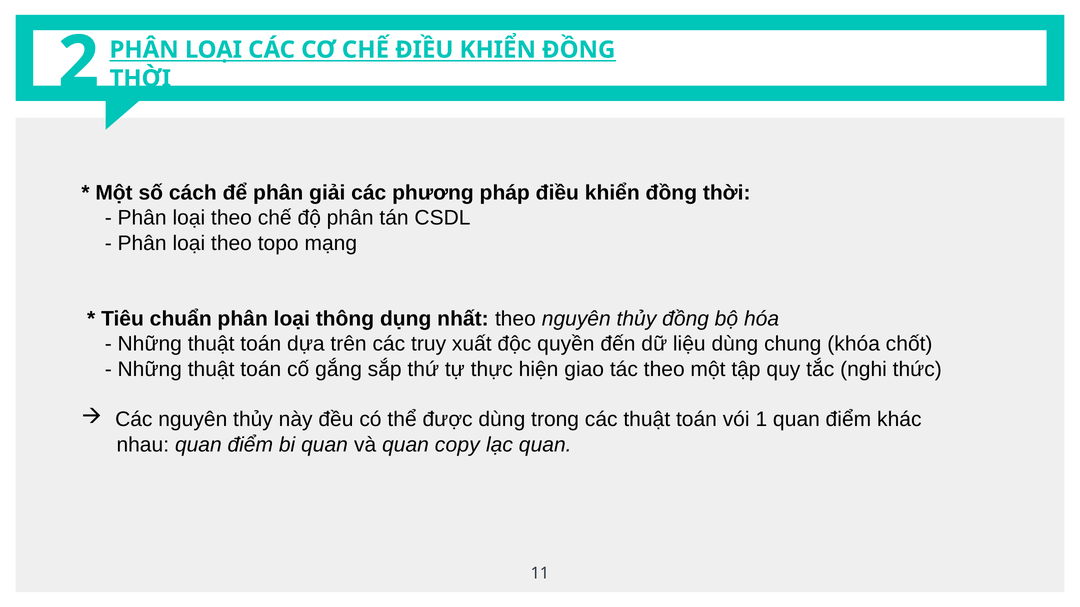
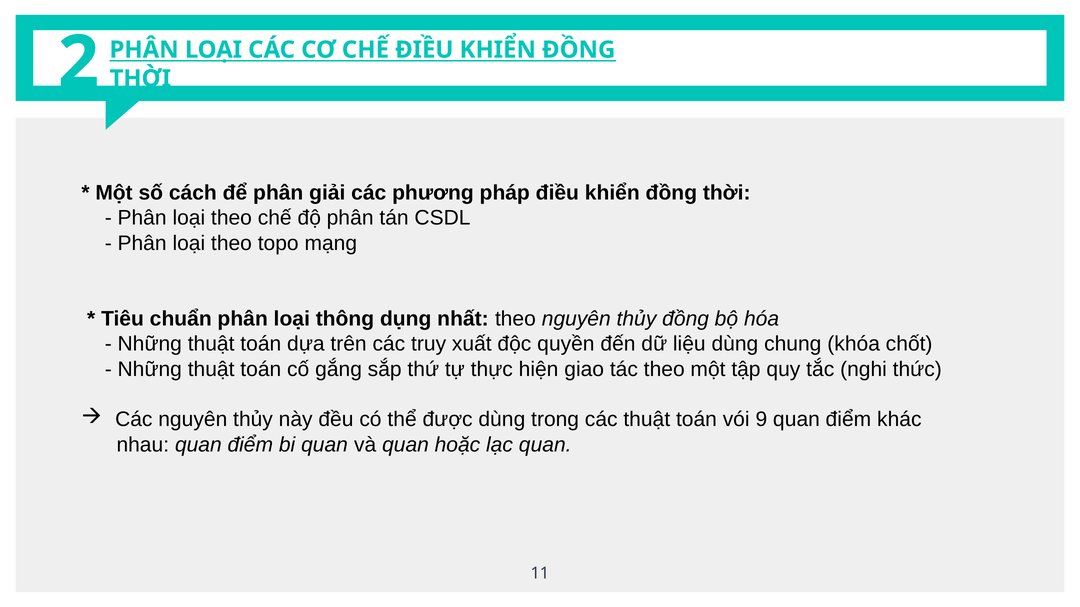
1: 1 -> 9 (761, 420)
copy: copy -> hoặc (457, 445)
